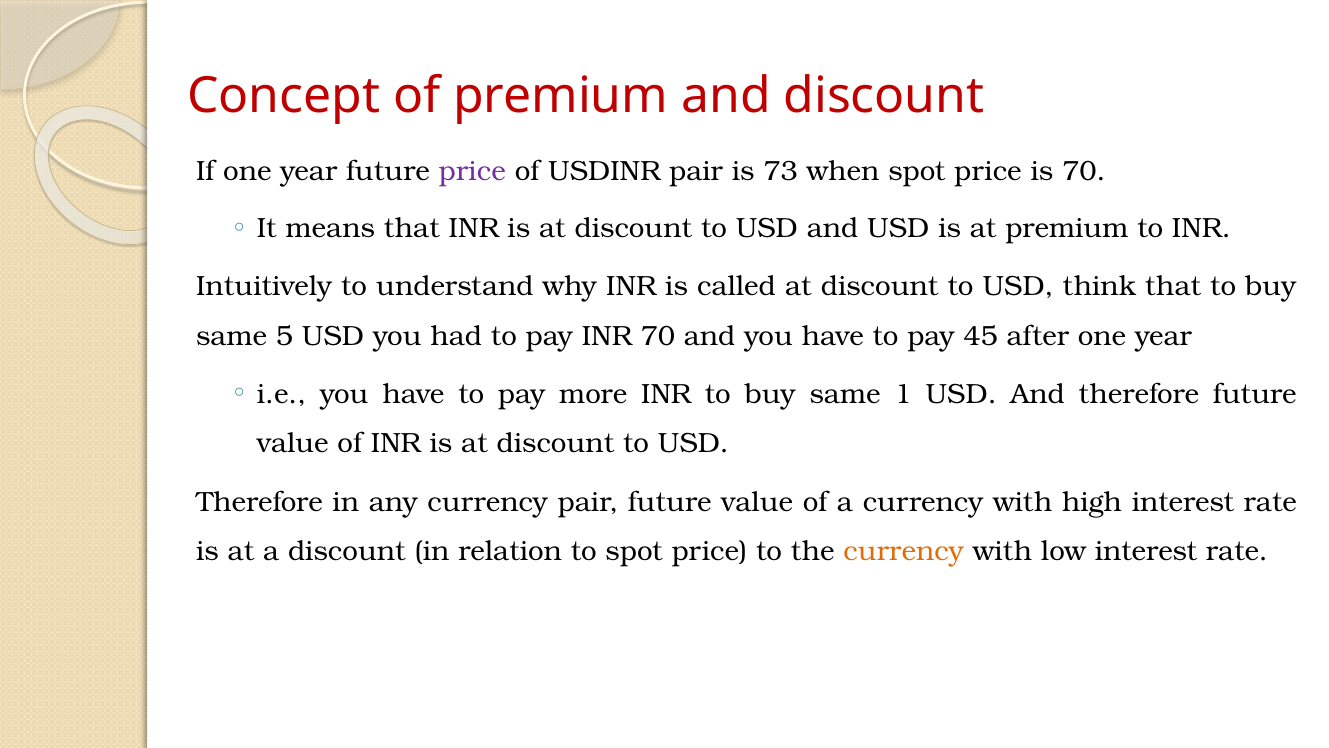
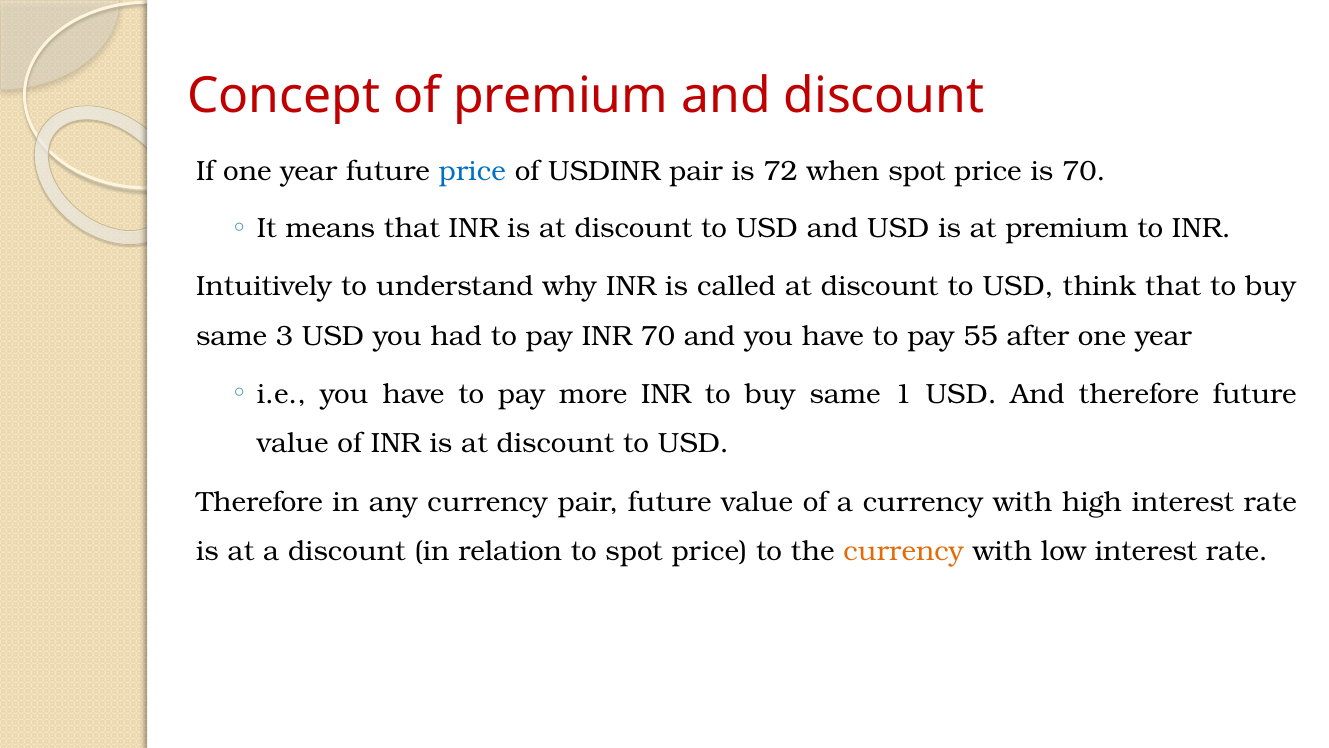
price colour: purple -> blue (472, 171)
73: 73 -> 72 (781, 171)
5: 5 -> 3 (284, 336)
45: 45 -> 55 (981, 336)
